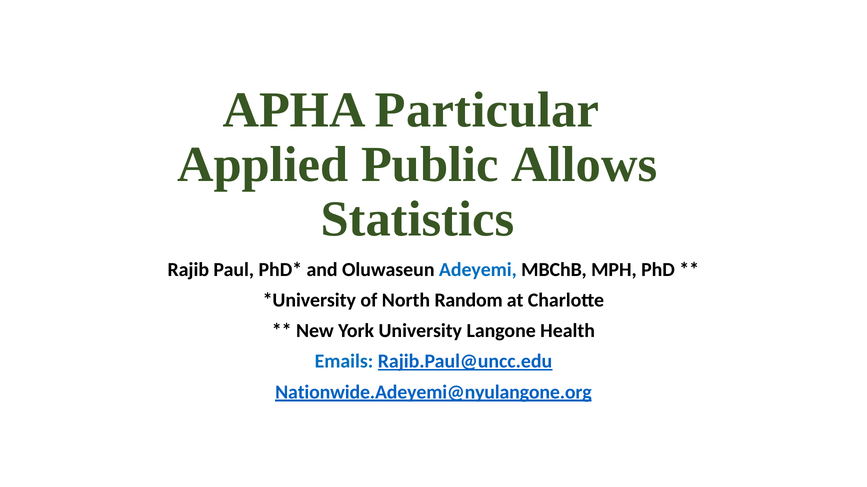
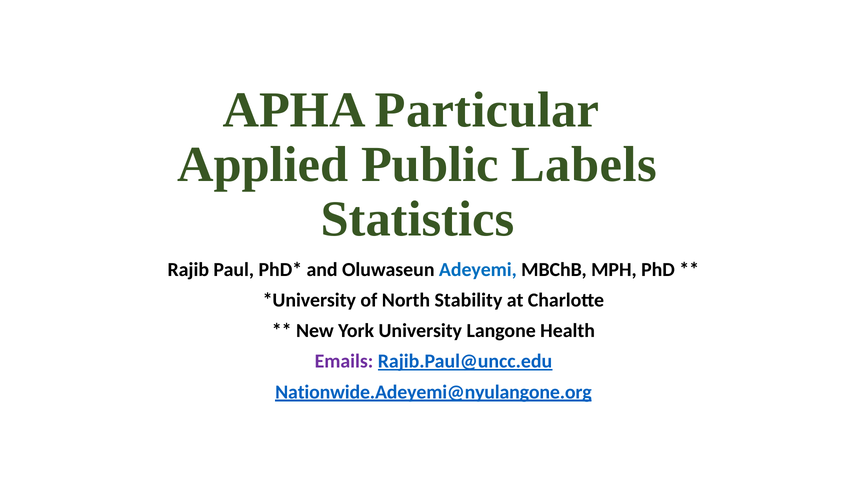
Allows: Allows -> Labels (584, 165)
Random: Random -> Stability (468, 300)
Emails colour: blue -> purple (344, 362)
